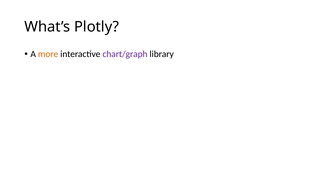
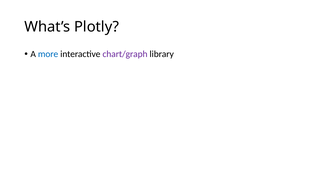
more colour: orange -> blue (48, 54)
